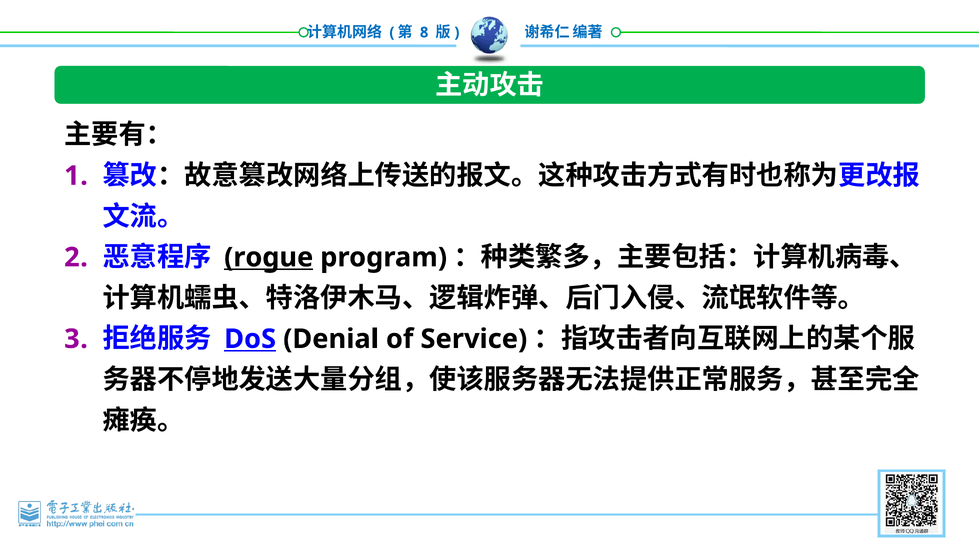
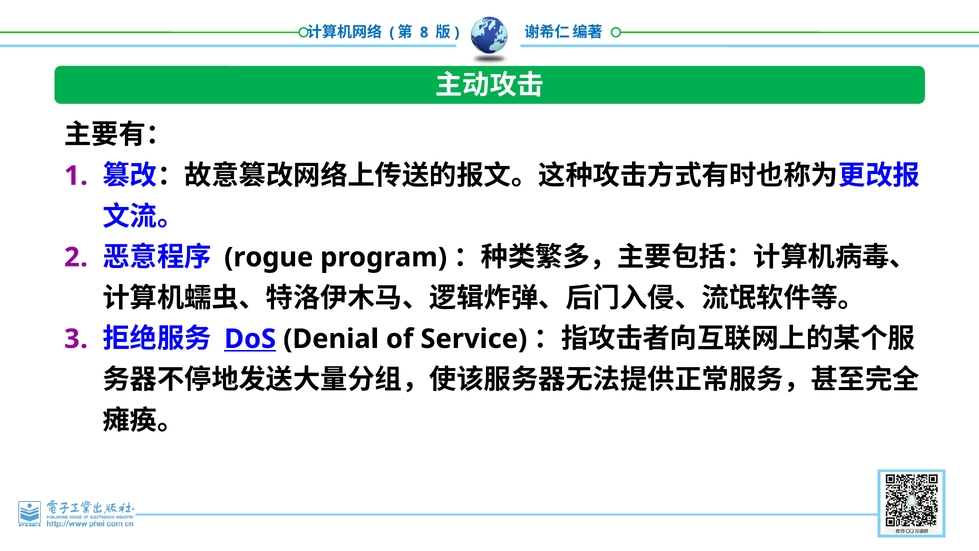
rogue underline: present -> none (269, 257)
